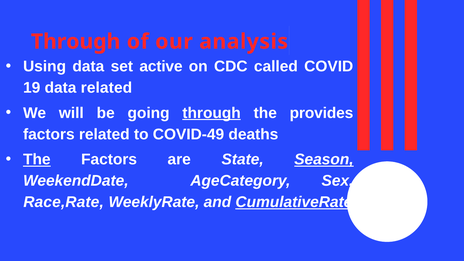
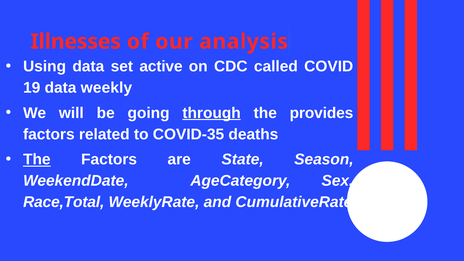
Through: Through -> Illnesses (76, 42)
data related: related -> weekly (106, 88)
COVID-49: COVID-49 -> COVID-35 (188, 134)
Season underline: present -> none (324, 160)
Race,Rate: Race,Rate -> Race,Total (64, 202)
CumulativeRate underline: present -> none (294, 202)
